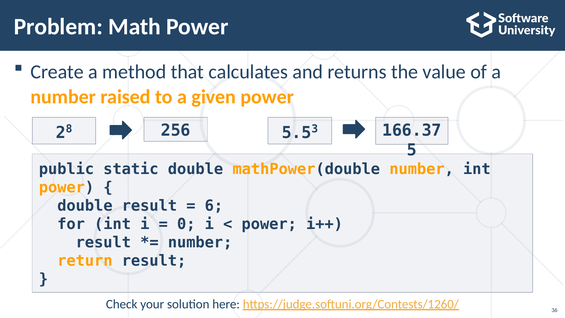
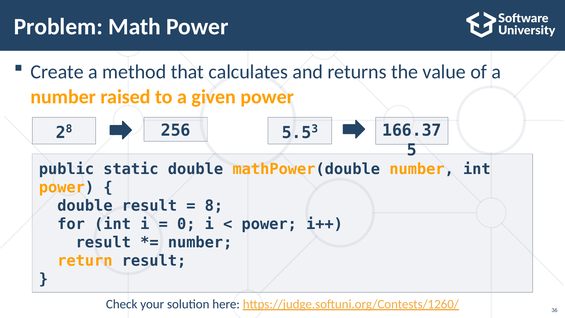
6: 6 -> 8 (214, 206)
